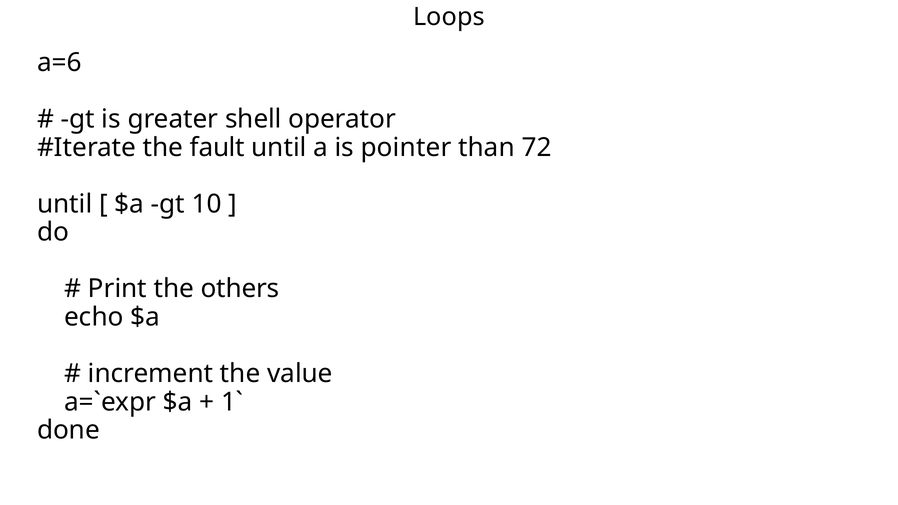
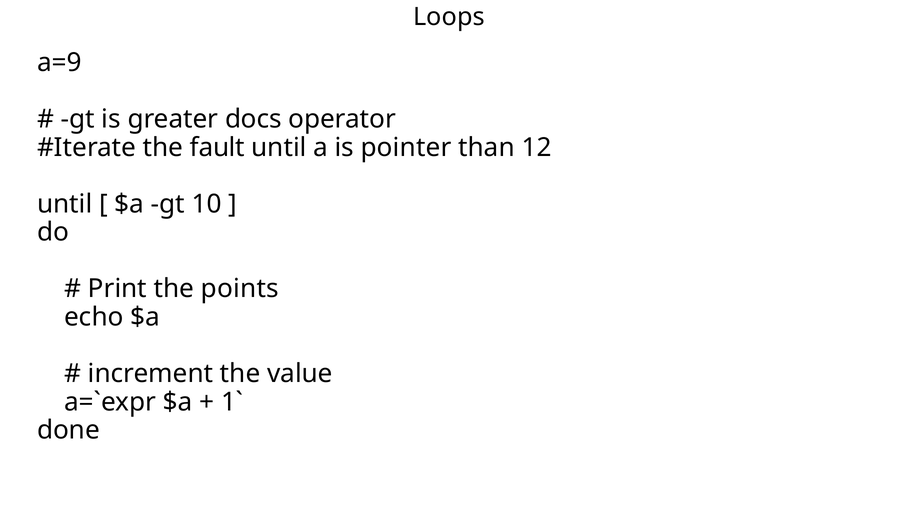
a=6: a=6 -> a=9 (59, 63)
shell: shell -> docs (253, 119)
72: 72 -> 12 (537, 147)
others: others -> points (240, 289)
